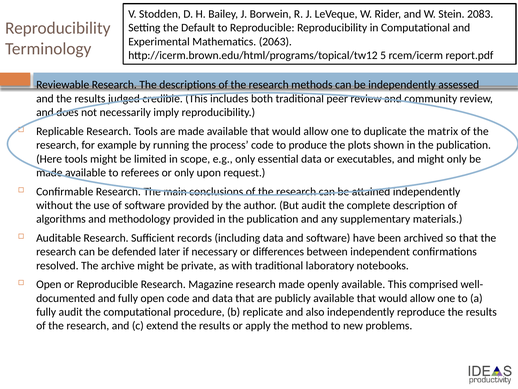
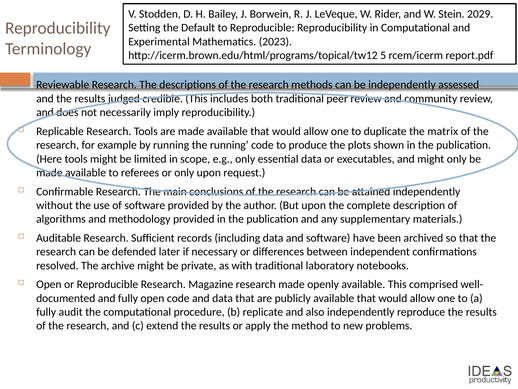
2083: 2083 -> 2029 (480, 14)
2063: 2063 -> 2023 (275, 42)
the process: process -> running (229, 145)
But audit: audit -> upon (314, 205)
